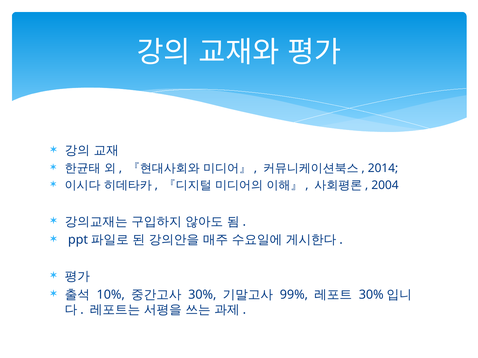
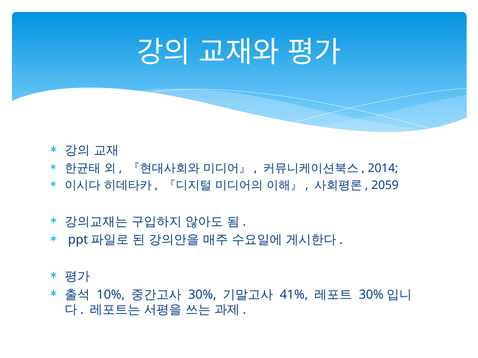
2004: 2004 -> 2059 (385, 186)
99%: 99% -> 41% (294, 295)
